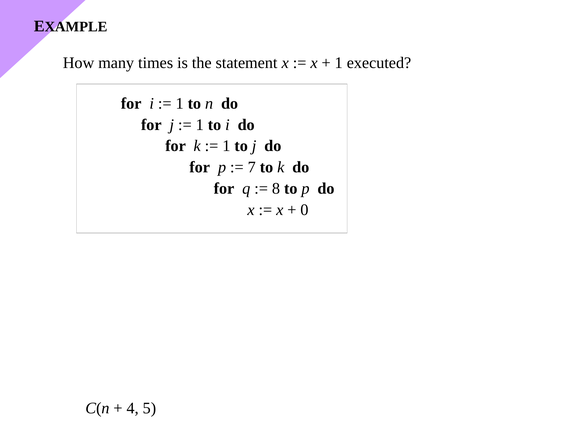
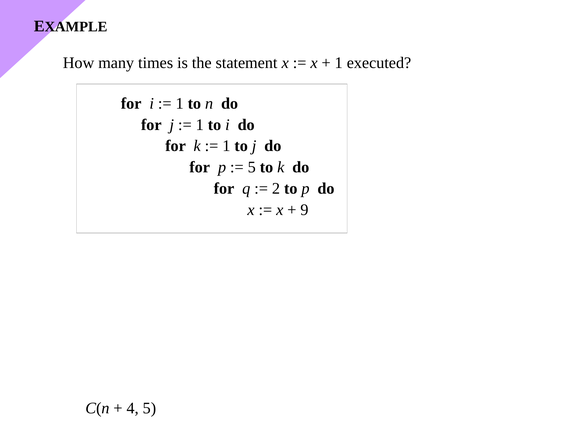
7: 7 -> 5 (252, 167)
8: 8 -> 2 (276, 189)
0: 0 -> 9 (304, 210)
